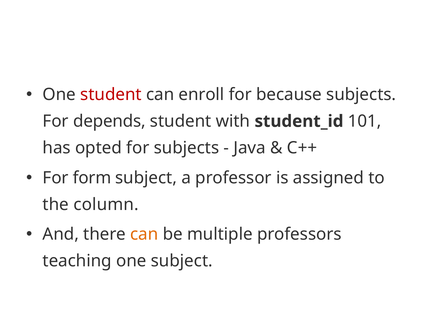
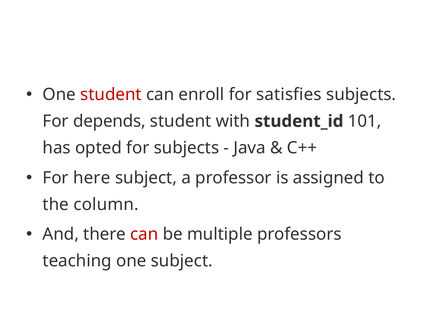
because: because -> satisfies (289, 95)
form: form -> here (92, 178)
can colour: orange -> red (144, 234)
